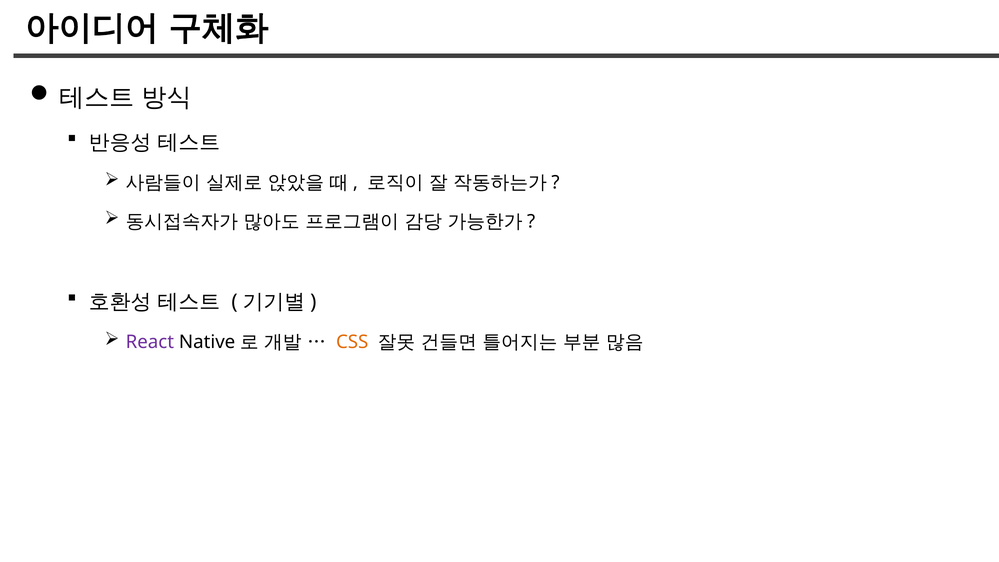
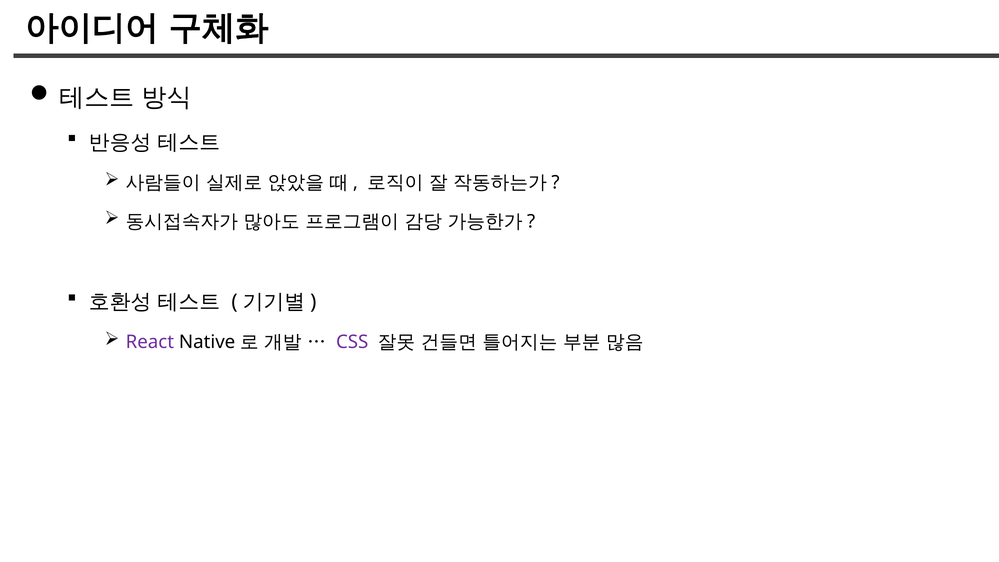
CSS colour: orange -> purple (352, 342)
